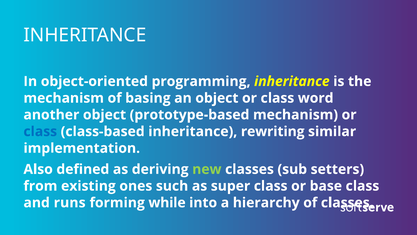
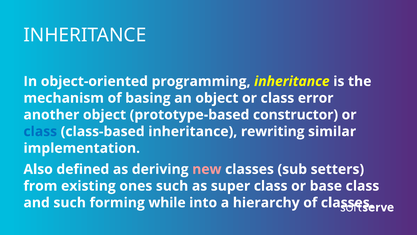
word: word -> error (316, 98)
prototype-based mechanism: mechanism -> constructor (296, 115)
new colour: light green -> pink (207, 169)
and runs: runs -> such (70, 202)
